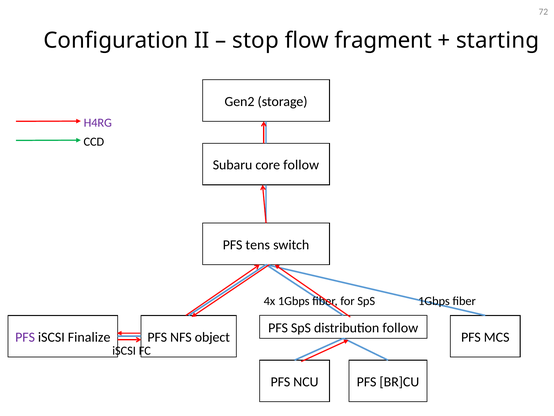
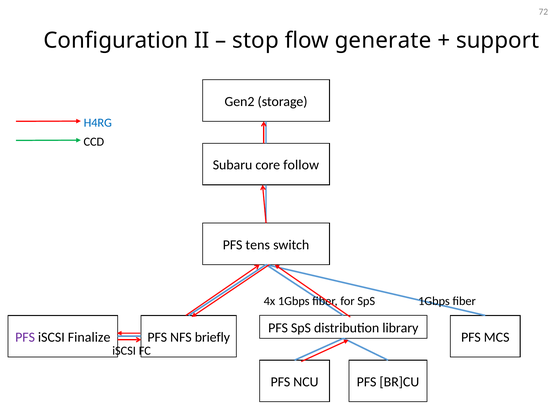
fragment: fragment -> generate (383, 40)
starting: starting -> support (498, 40)
H4RG colour: purple -> blue (98, 123)
distribution follow: follow -> library (400, 327)
object: object -> briefly (212, 337)
